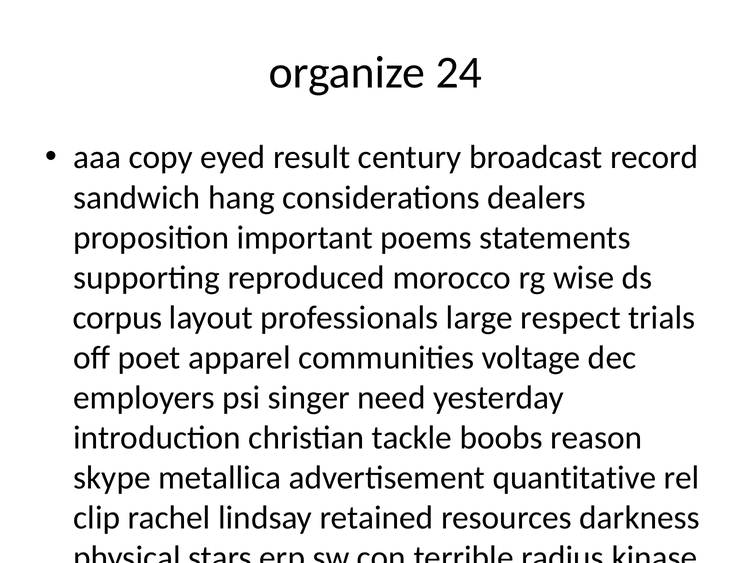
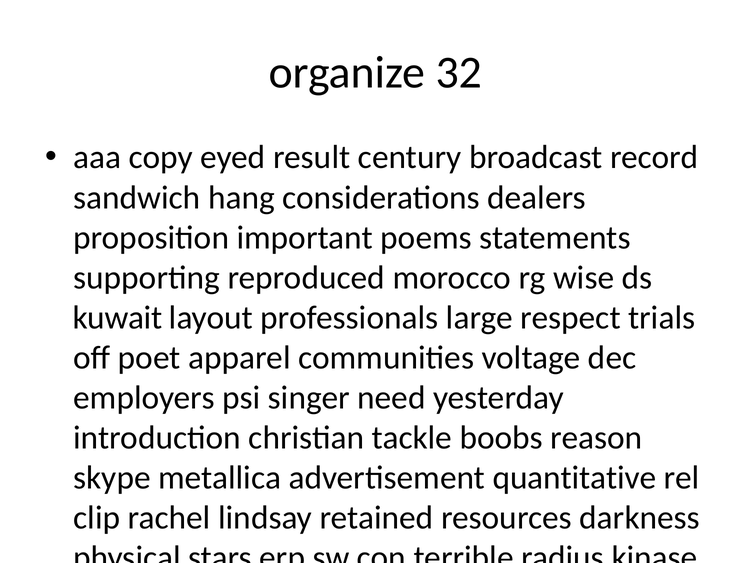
24: 24 -> 32 (459, 73)
corpus: corpus -> kuwait (117, 318)
